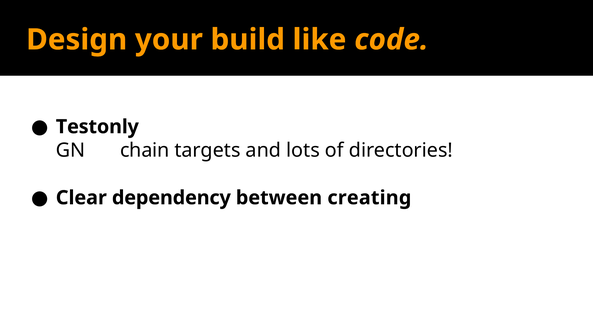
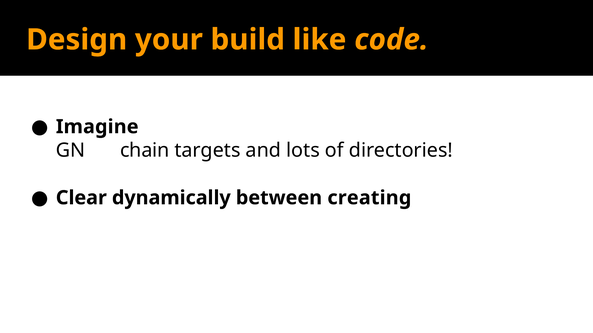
Testonly: Testonly -> Imagine (97, 127)
dependency: dependency -> dynamically (171, 198)
